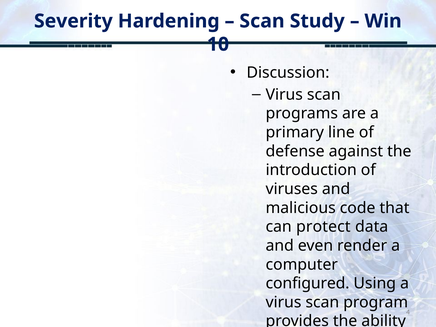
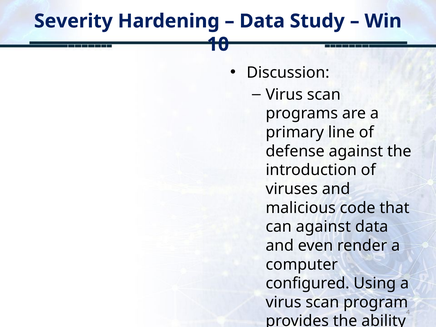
Scan: Scan -> Data (262, 21)
can protect: protect -> against (323, 227)
